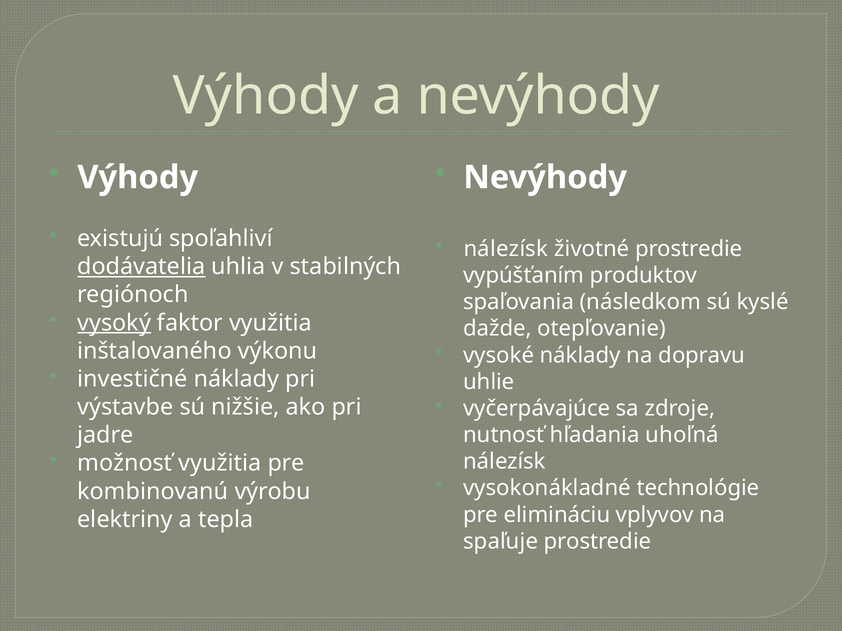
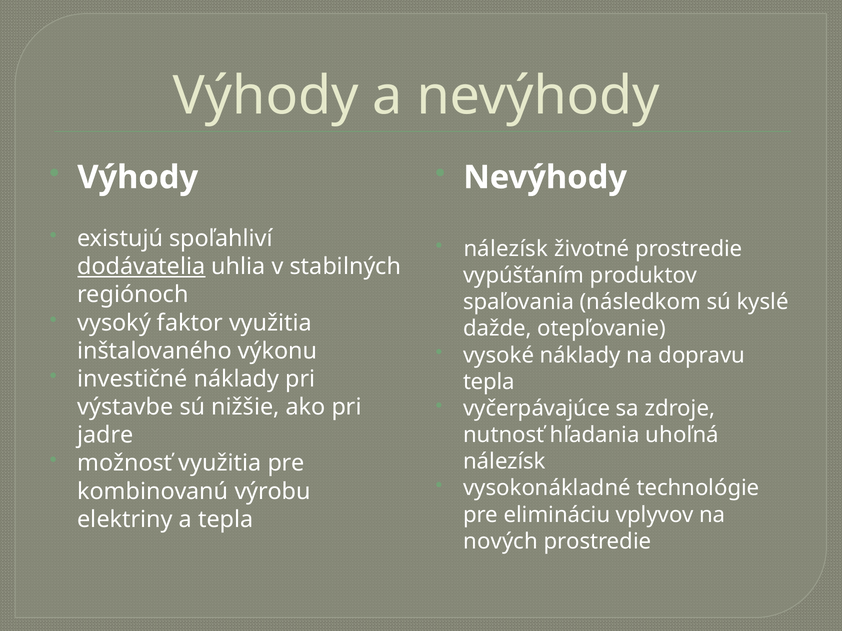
vysoký underline: present -> none (114, 323)
uhlie: uhlie -> tepla (489, 382)
spaľuje: spaľuje -> nových (501, 542)
